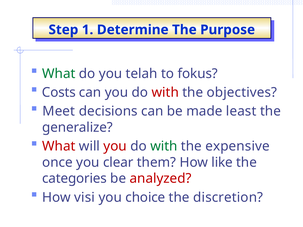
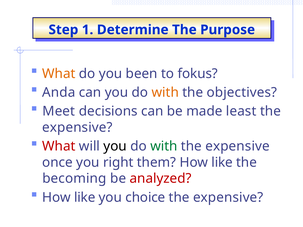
What colour: green -> orange (59, 74)
telah: telah -> been (142, 74)
Costs: Costs -> Anda (59, 93)
with colour: red -> orange (165, 93)
generalize: generalize -> expensive (77, 128)
you colour: red -> black (115, 146)
clear: clear -> right (118, 163)
categories: categories -> becoming (74, 179)
visi: visi -> like (85, 198)
discretion: discretion -> expensive (228, 198)
